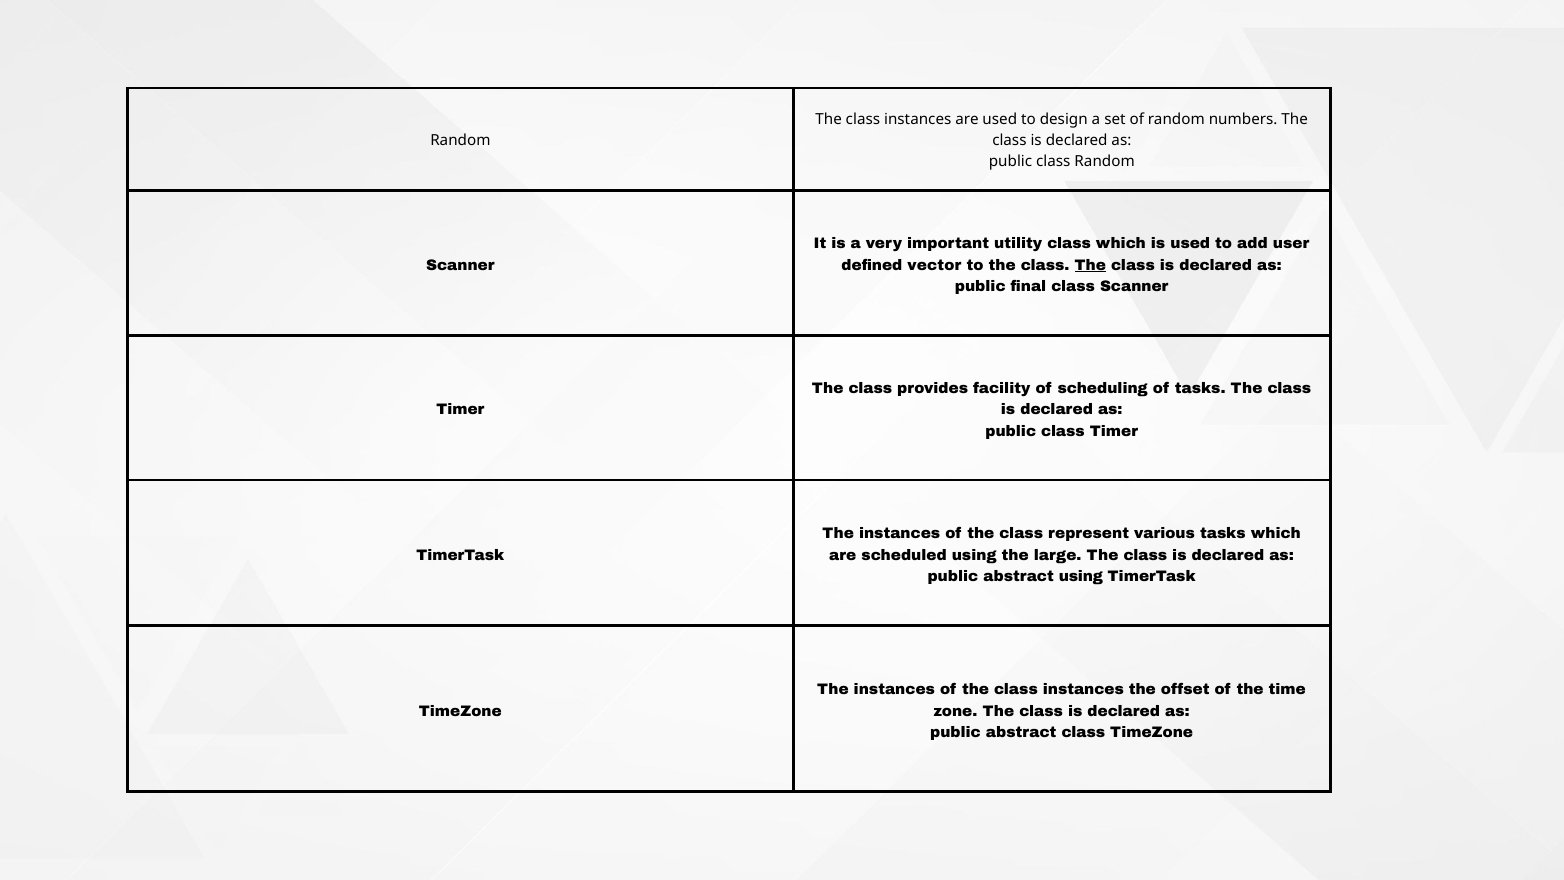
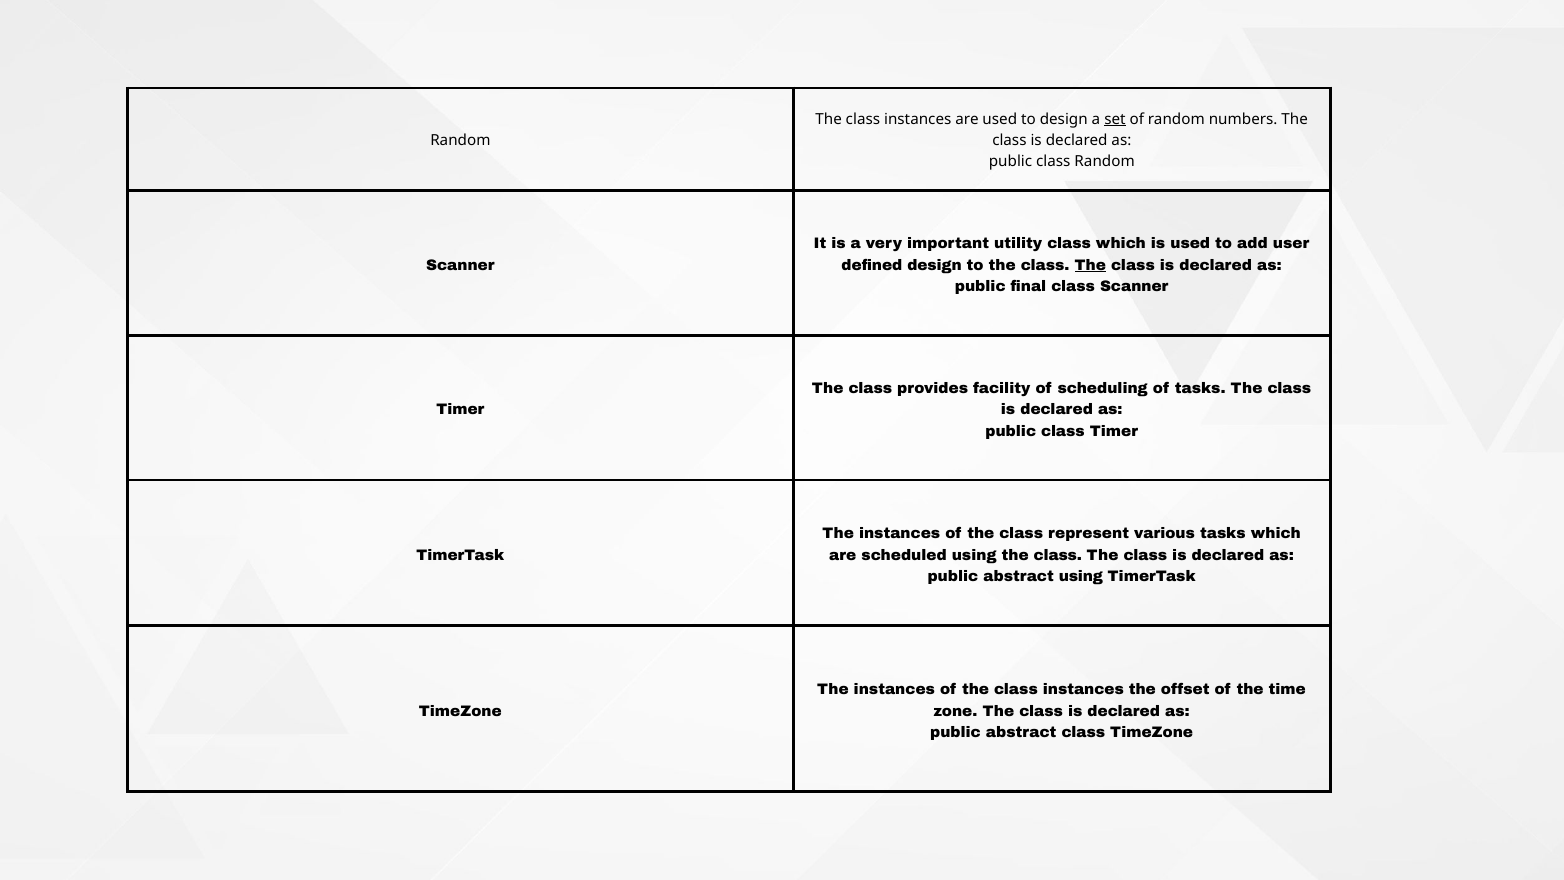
set underline: none -> present (1115, 119)
defined vector: vector -> design (935, 265)
using the large: large -> class (1058, 555)
